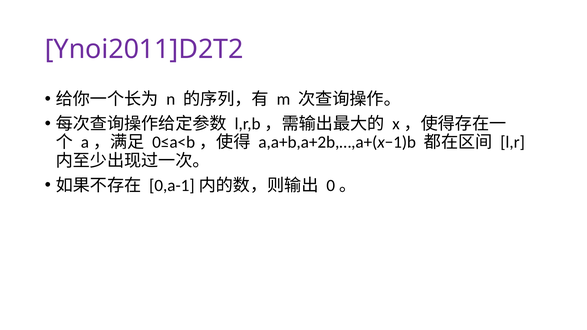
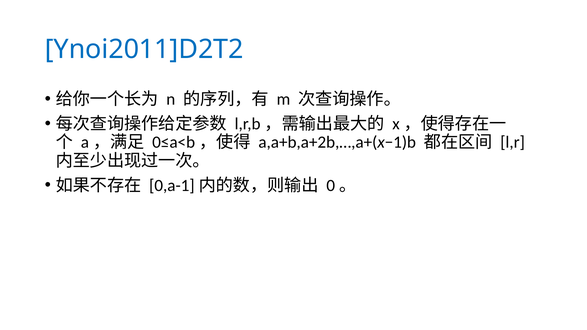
Ynoi2011]D2T2 colour: purple -> blue (144, 49)
